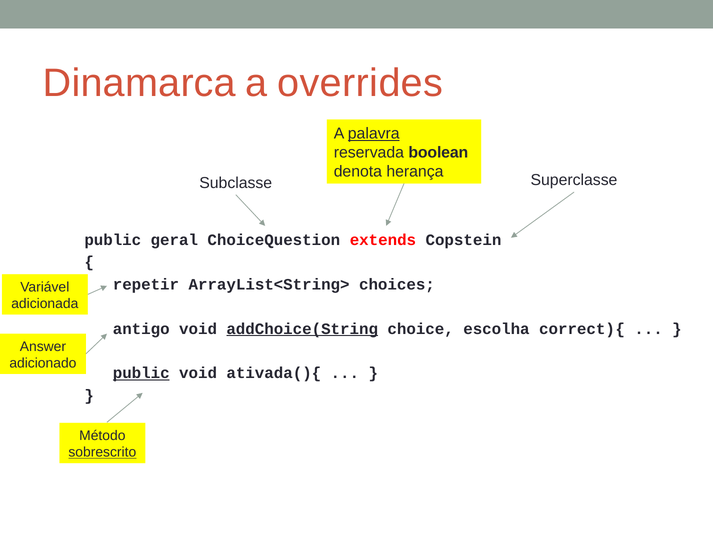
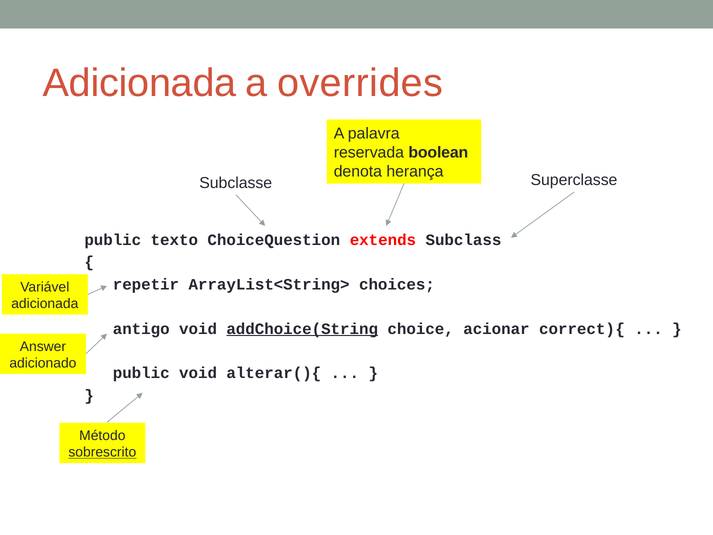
Dinamarca: Dinamarca -> Adicionada (140, 83)
palavra underline: present -> none (374, 134)
geral: geral -> texto (174, 240)
Copstein: Copstein -> Subclass (463, 240)
escolha: escolha -> acionar (496, 329)
public underline: present -> none (141, 373)
ativada(){: ativada(){ -> alterar(){ (274, 373)
